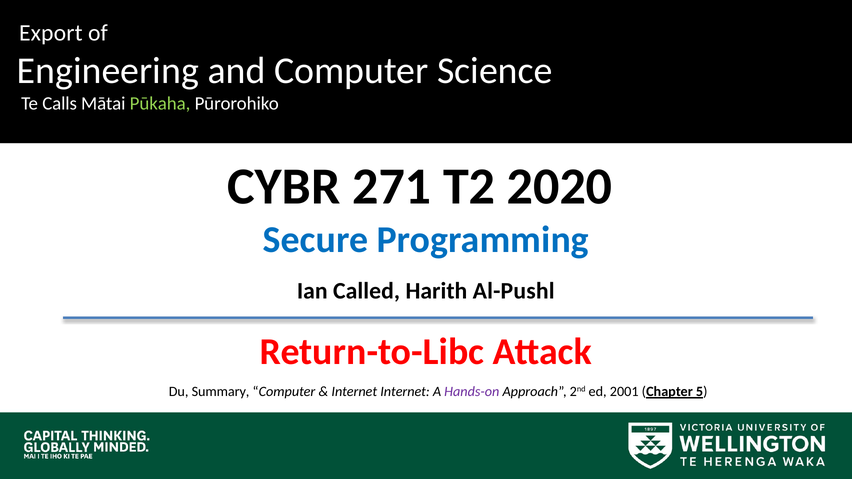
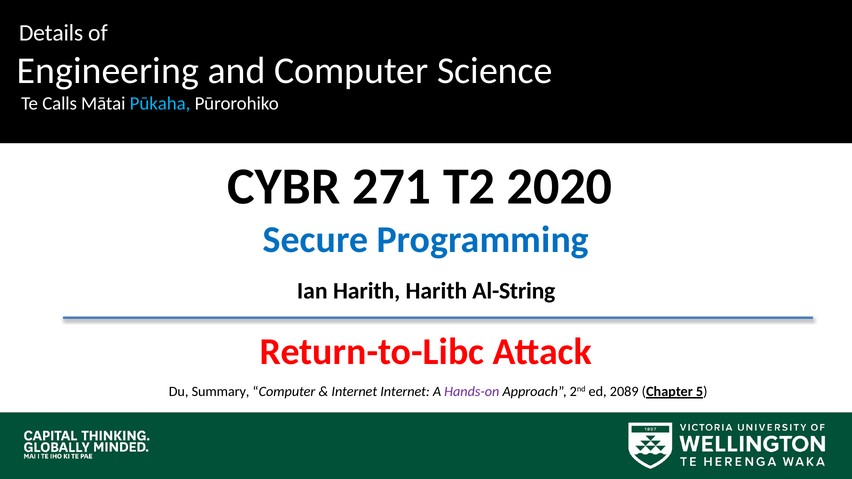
Export: Export -> Details (51, 33)
Pūkaha colour: light green -> light blue (160, 103)
Ian Called: Called -> Harith (367, 291)
Al-Pushl: Al-Pushl -> Al-String (514, 291)
2001: 2001 -> 2089 (624, 392)
